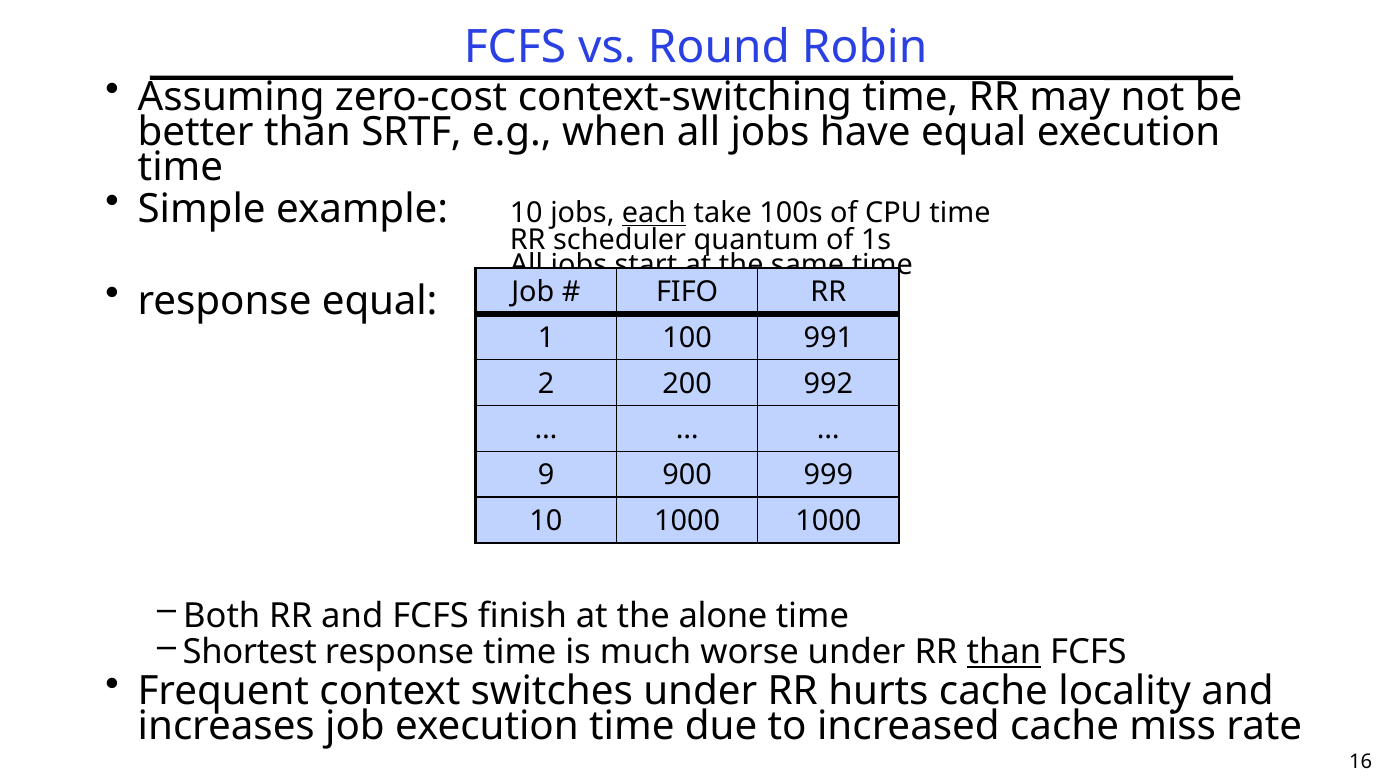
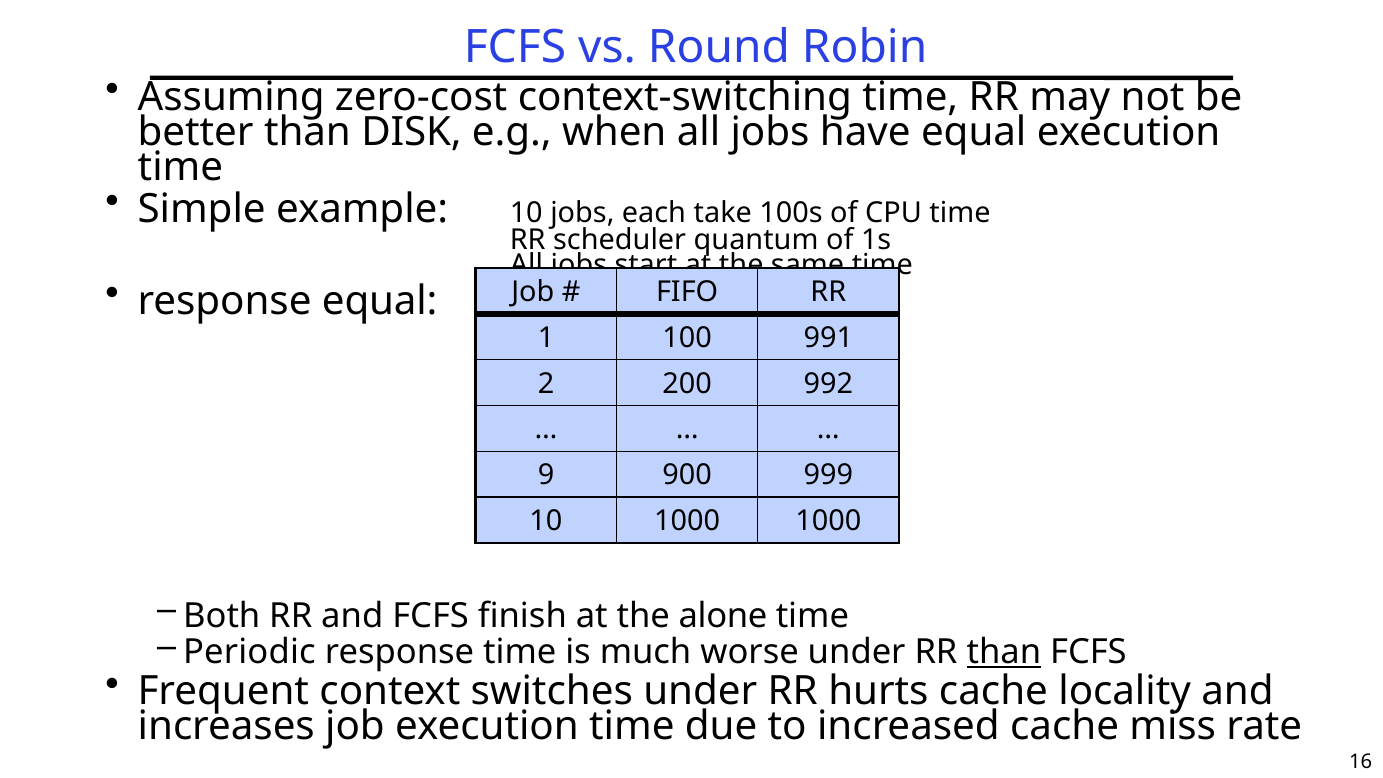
SRTF: SRTF -> DISK (412, 132)
each underline: present -> none (654, 213)
Shortest: Shortest -> Periodic (249, 652)
